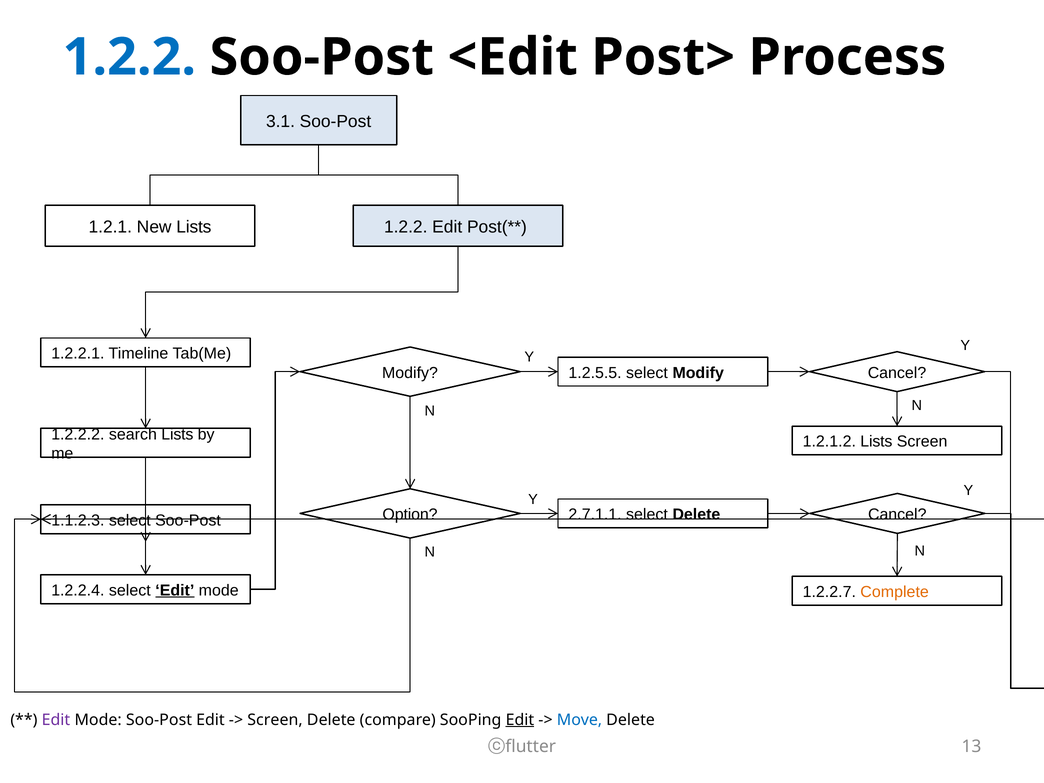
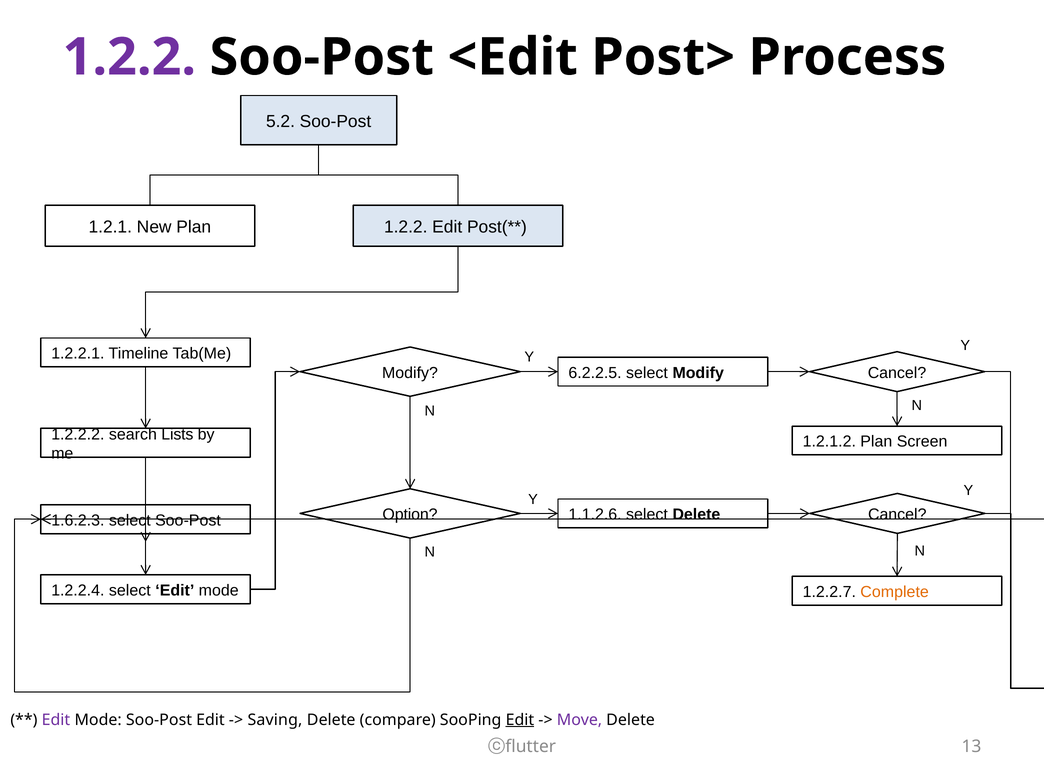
1.2.2 colour: blue -> purple (129, 57)
3.1: 3.1 -> 5.2 (280, 121)
New Lists: Lists -> Plan (194, 227)
1.2.5.5: 1.2.5.5 -> 6.2.2.5 (595, 373)
1.2.1.2 Lists: Lists -> Plan (876, 442)
2.7.1.1: 2.7.1.1 -> 1.1.2.6 (595, 515)
1.1.2.3: 1.1.2.3 -> 1.6.2.3 (78, 520)
Edit underline: present -> none (175, 590)
Screen: Screen -> Saving (275, 720)
Move colour: blue -> purple (579, 720)
